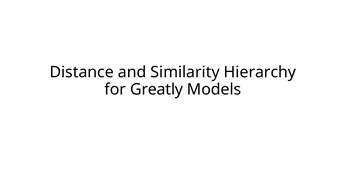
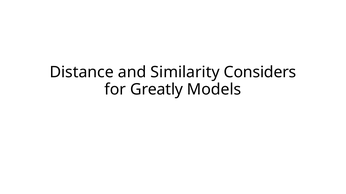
Hierarchy: Hierarchy -> Considers (260, 72)
